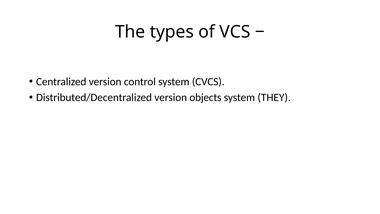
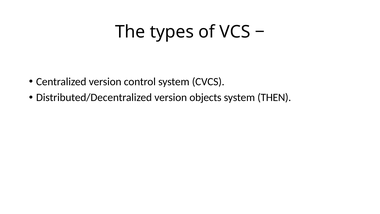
THEY: THEY -> THEN (274, 97)
